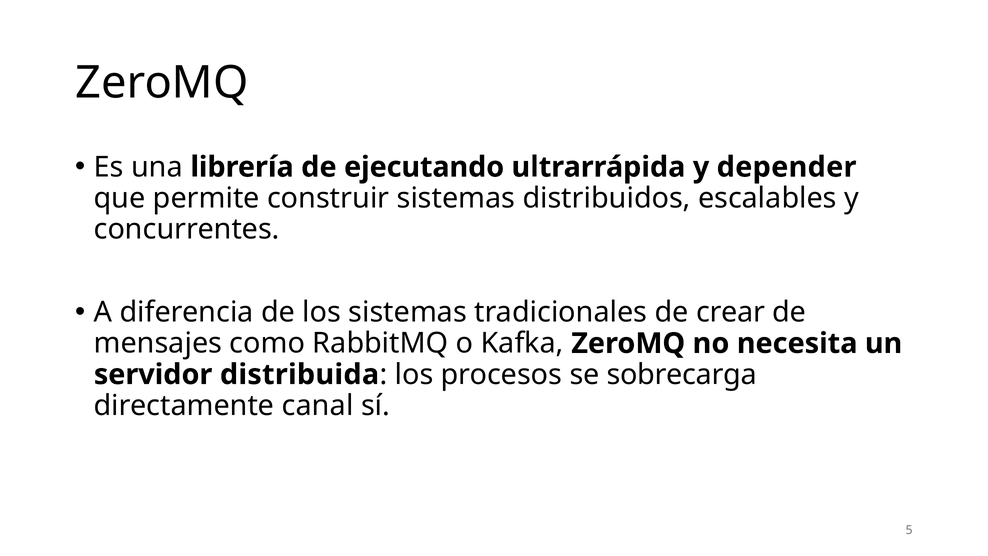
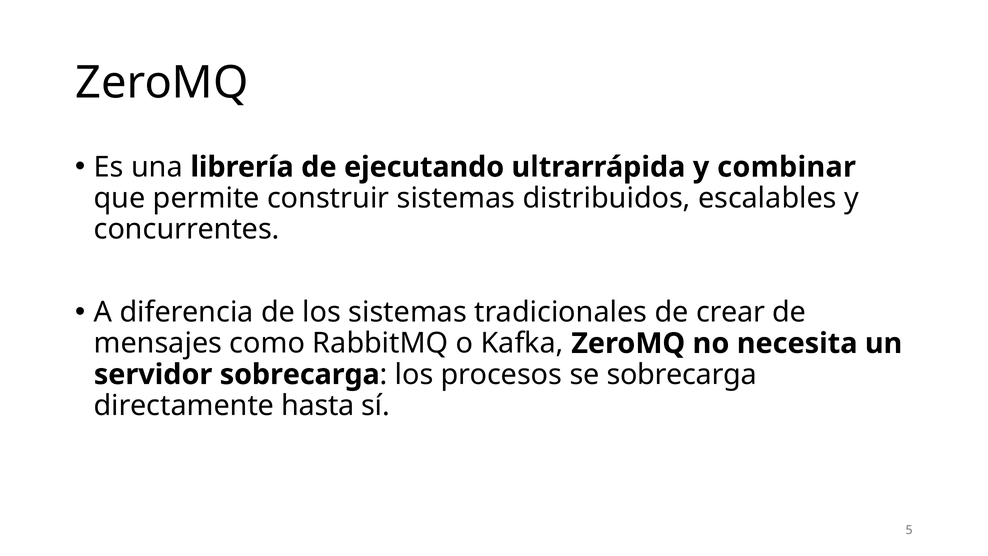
depender: depender -> combinar (787, 167)
servidor distribuida: distribuida -> sobrecarga (300, 374)
canal: canal -> hasta (318, 406)
